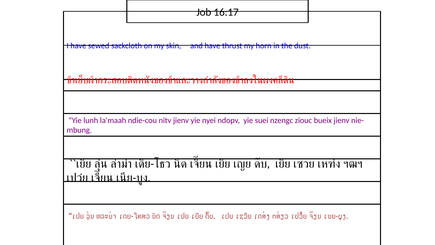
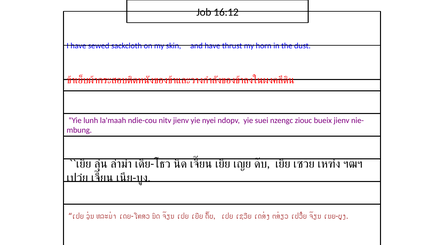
16:17: 16:17 -> 16:12 (226, 12)
